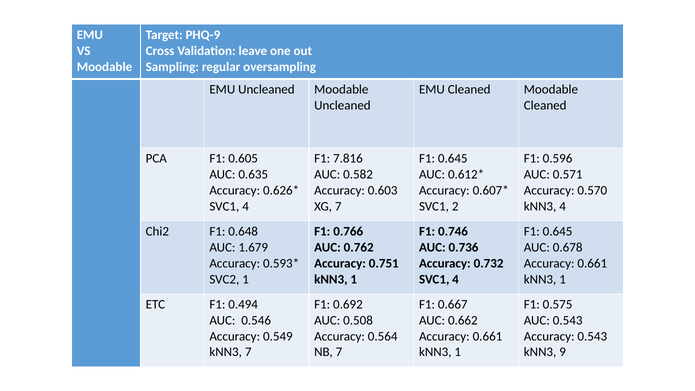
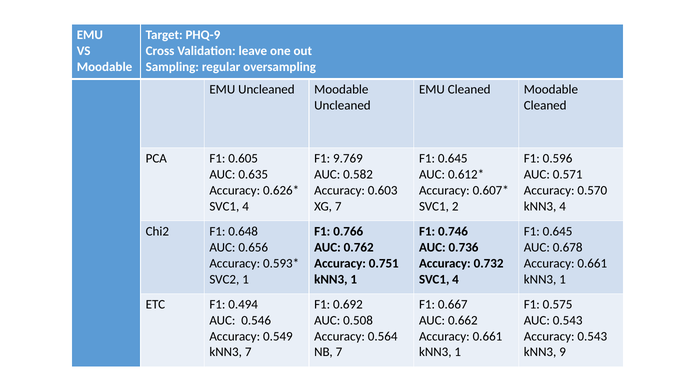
7.816: 7.816 -> 9.769 (348, 159)
1.679: 1.679 -> 0.656 (253, 247)
